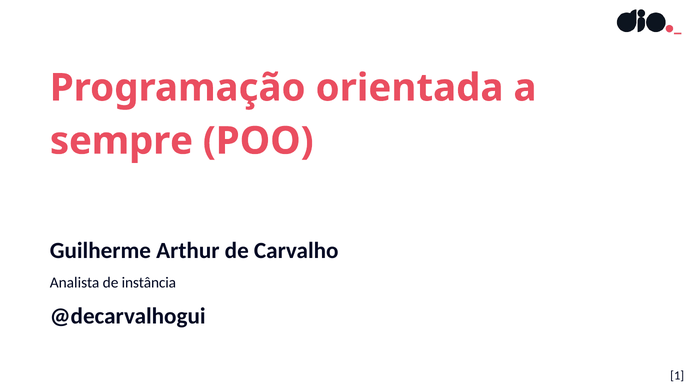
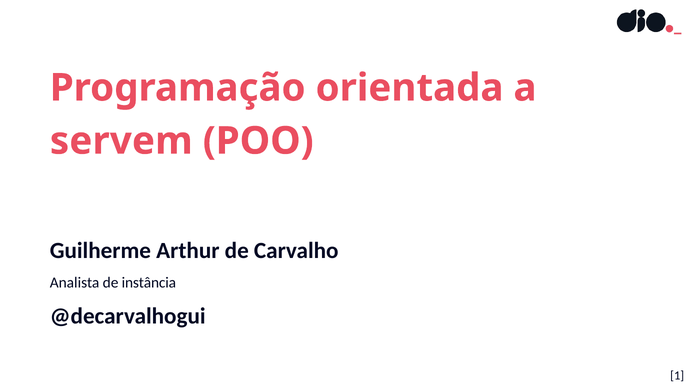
sempre: sempre -> servem (121, 141)
